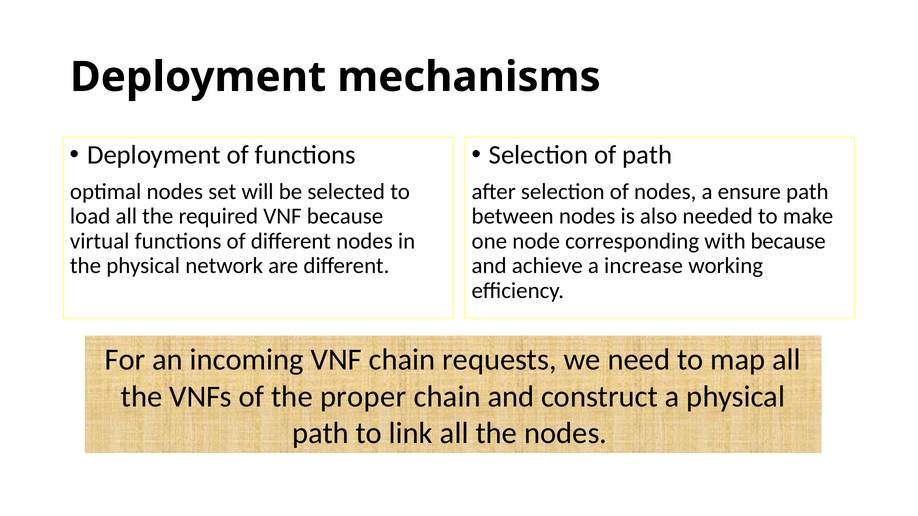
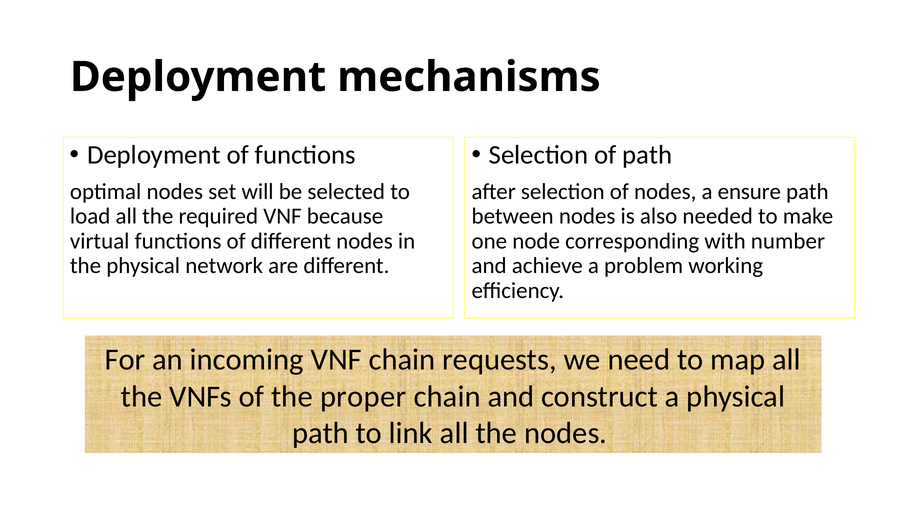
with because: because -> number (788, 241)
increase: increase -> problem (644, 266)
